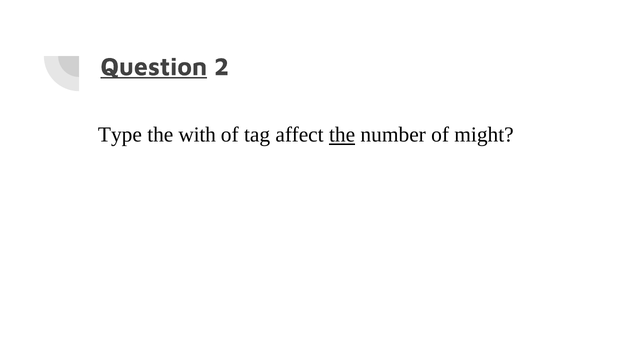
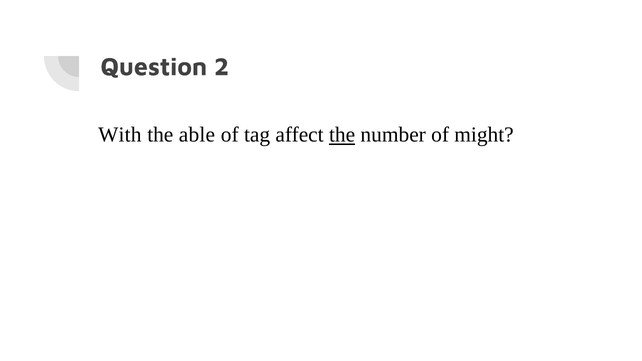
Question underline: present -> none (154, 67)
Type: Type -> With (120, 135)
with: with -> able (197, 135)
